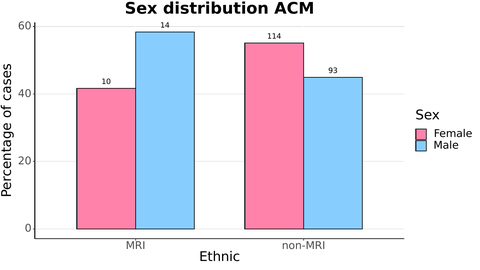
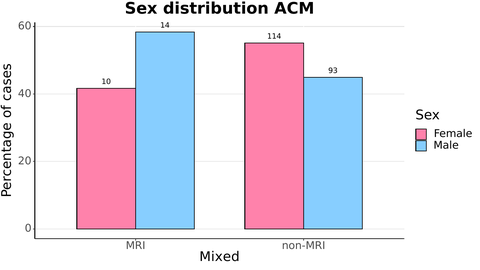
Ethnic: Ethnic -> Mixed (220, 257)
